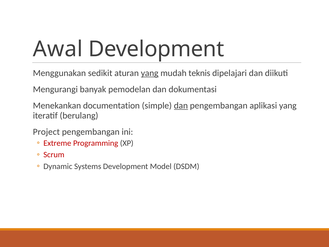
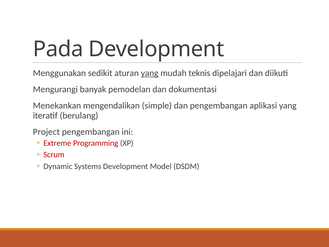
Awal: Awal -> Pada (58, 49)
documentation: documentation -> mengendalikan (111, 106)
dan underline: present -> none (181, 106)
